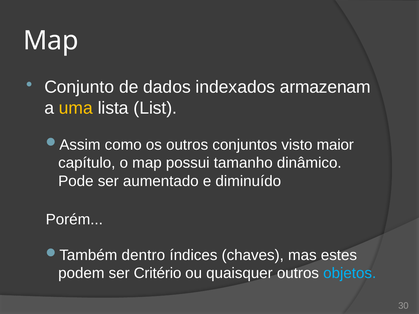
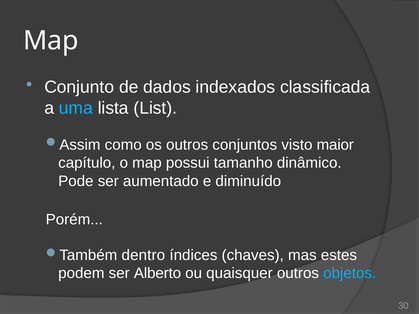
armazenam: armazenam -> classificada (325, 87)
uma colour: yellow -> light blue (76, 108)
Critério: Critério -> Alberto (158, 274)
